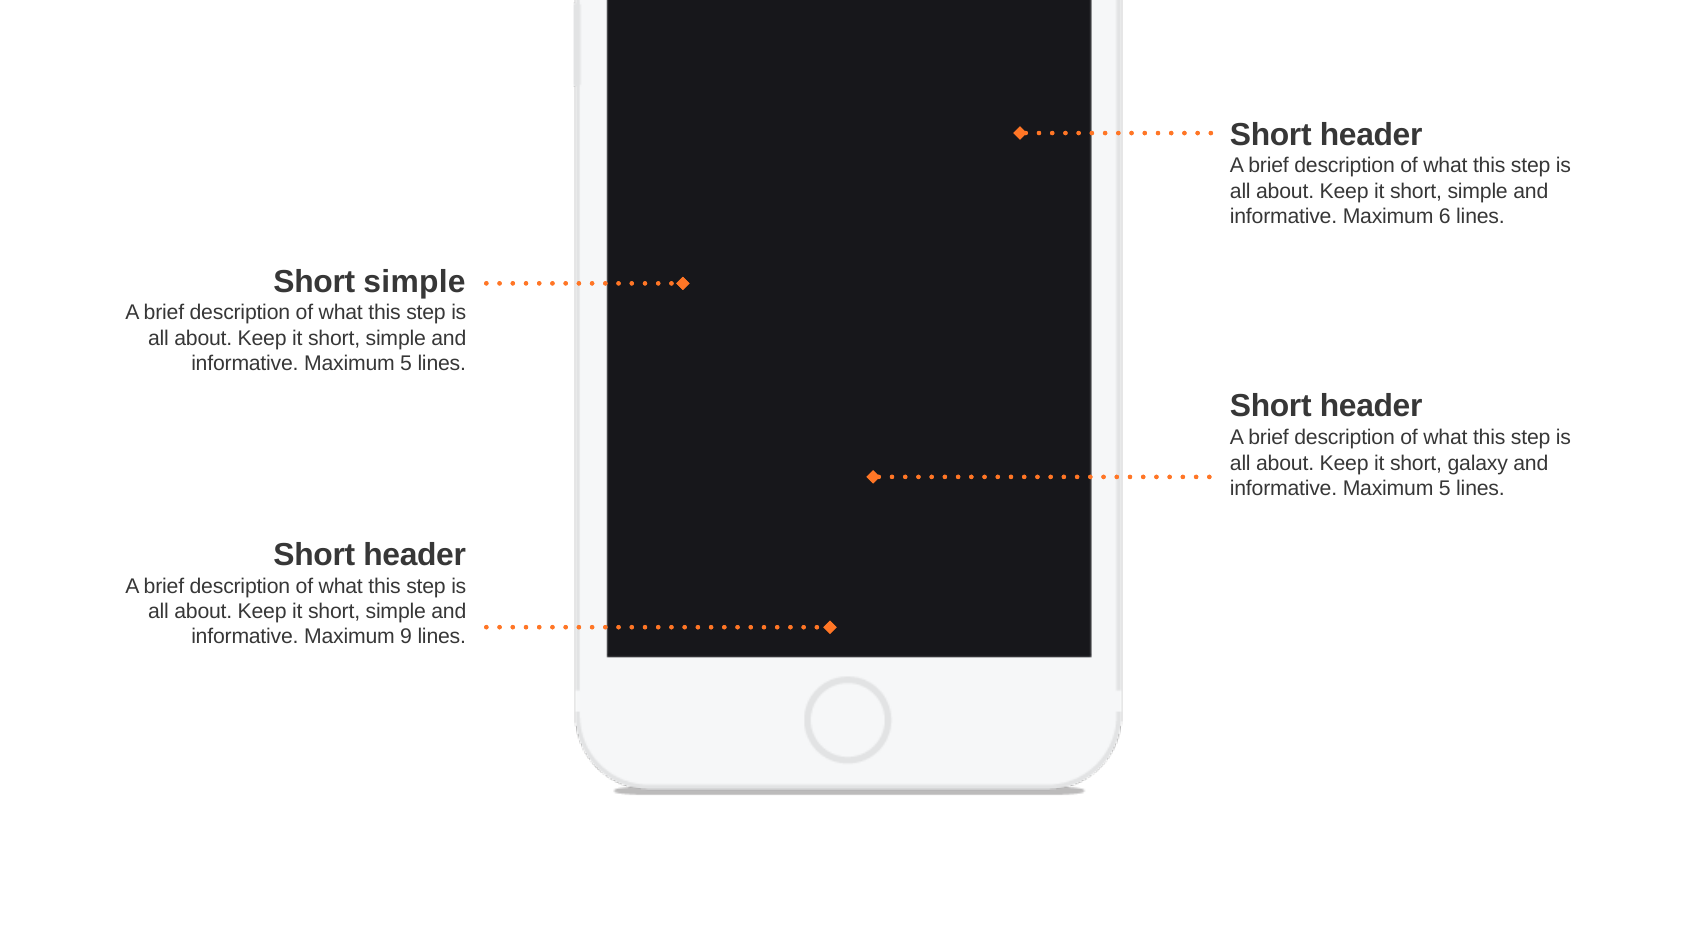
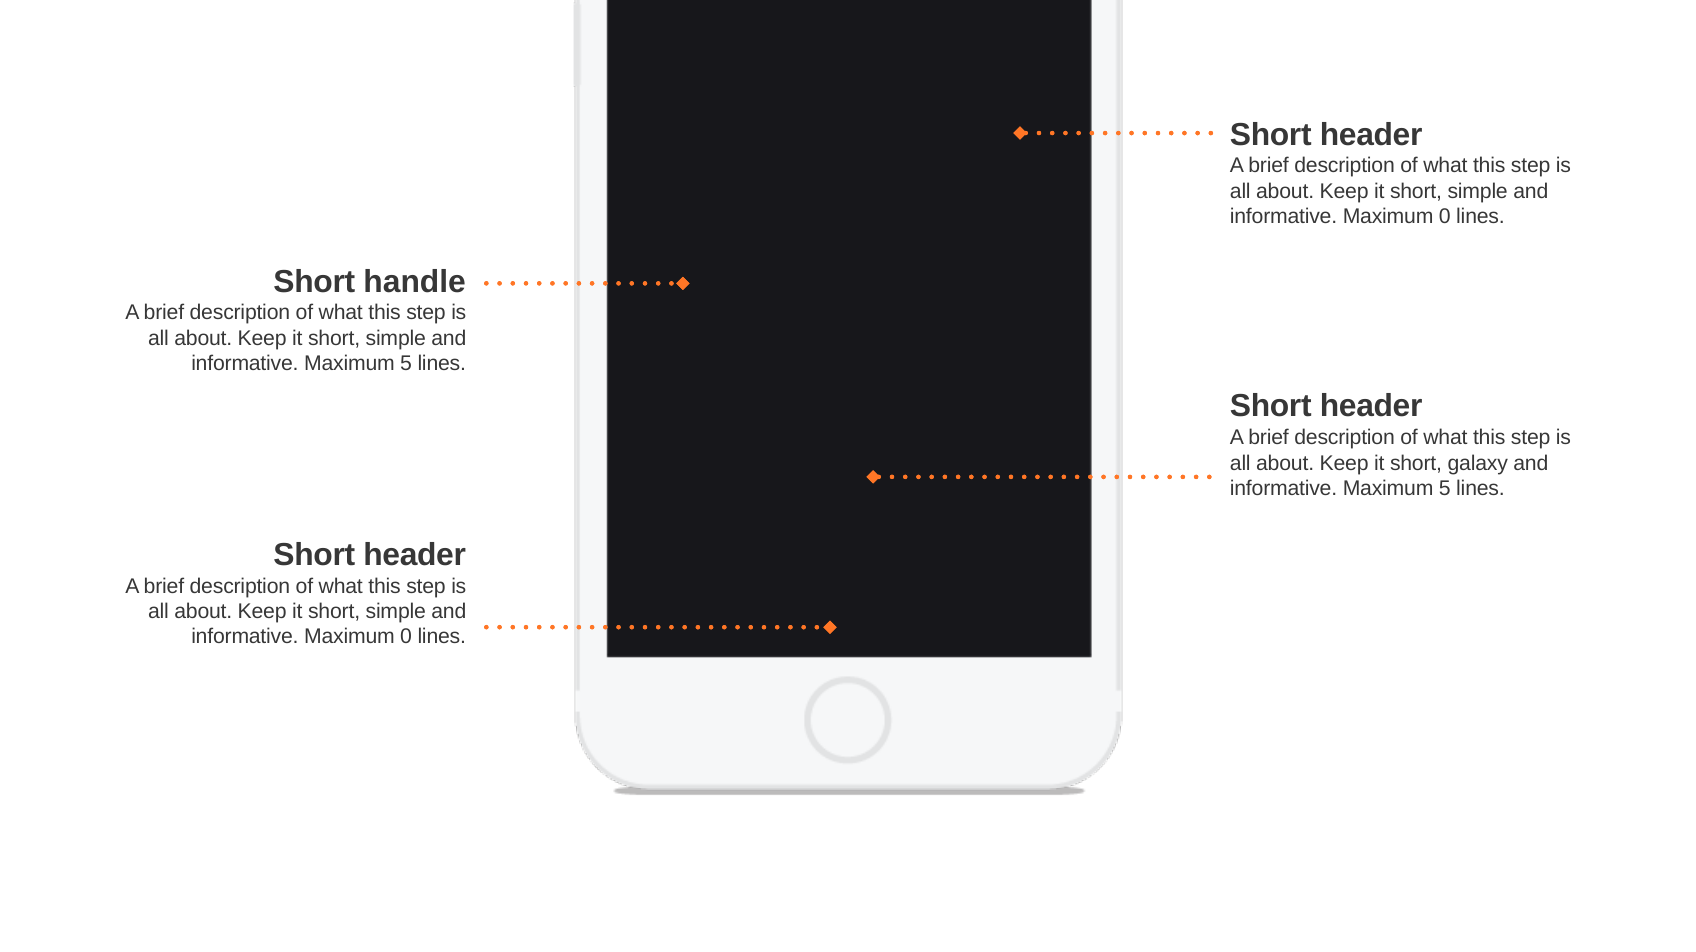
6: 6 -> 0 (1445, 217)
simple: simple -> handle (415, 282)
9: 9 -> 0 (406, 637)
